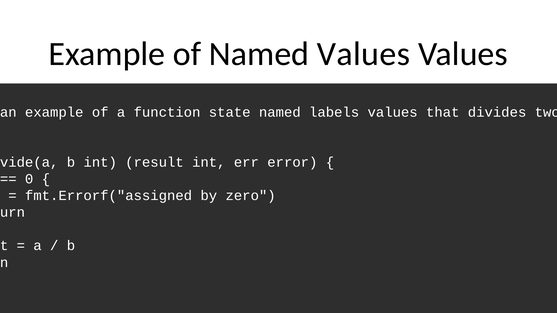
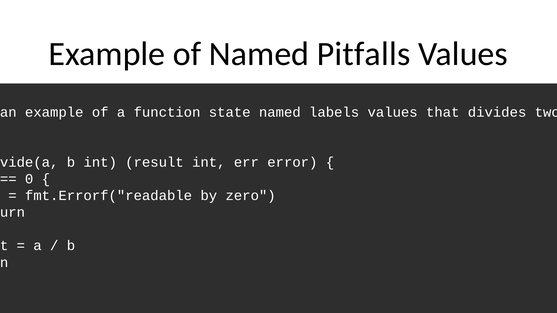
Named Values: Values -> Pitfalls (364, 54)
fmt.Errorf("assigned: fmt.Errorf("assigned -> fmt.Errorf("readable (109, 196)
